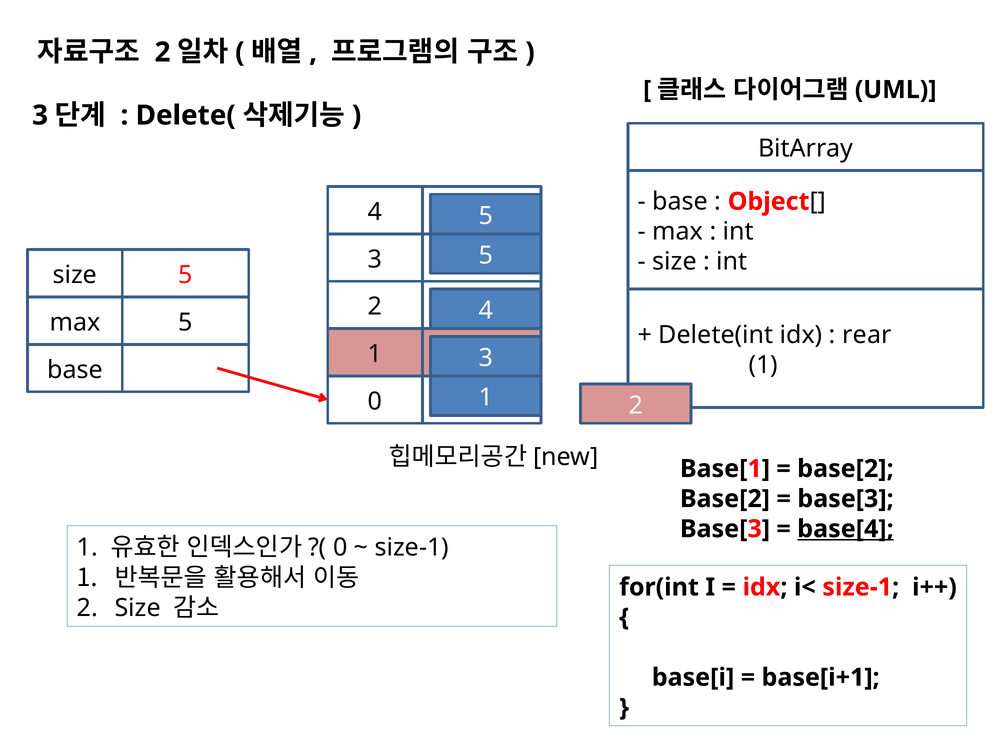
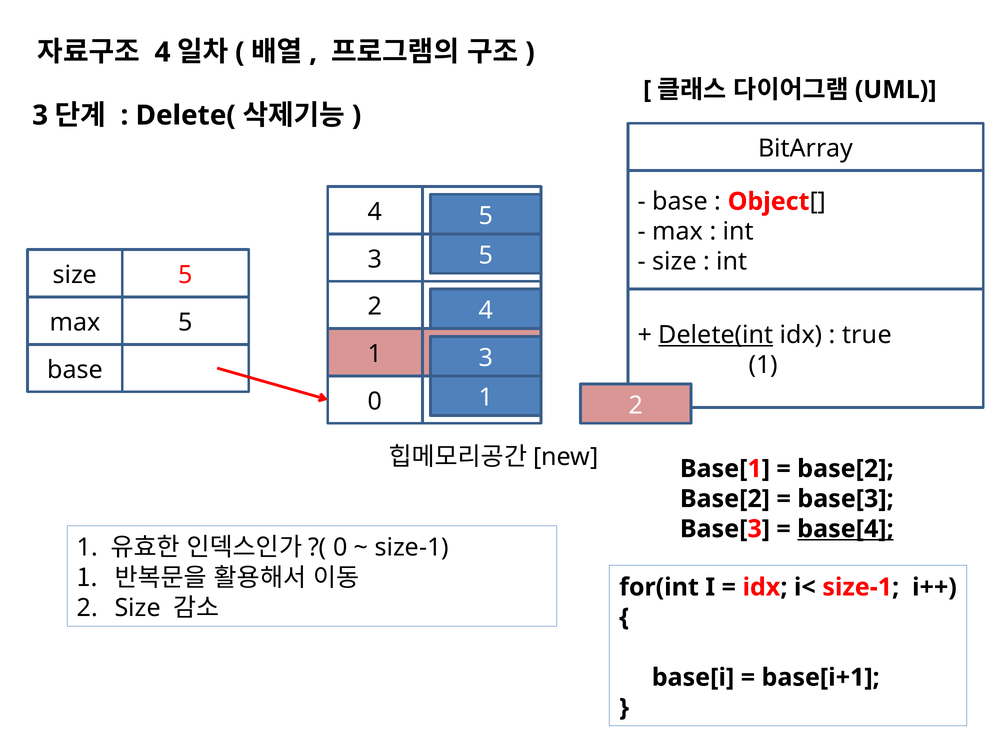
2: 2 -> 4 (163, 52)
Delete(int underline: none -> present (716, 335)
rear: rear -> true (867, 335)
